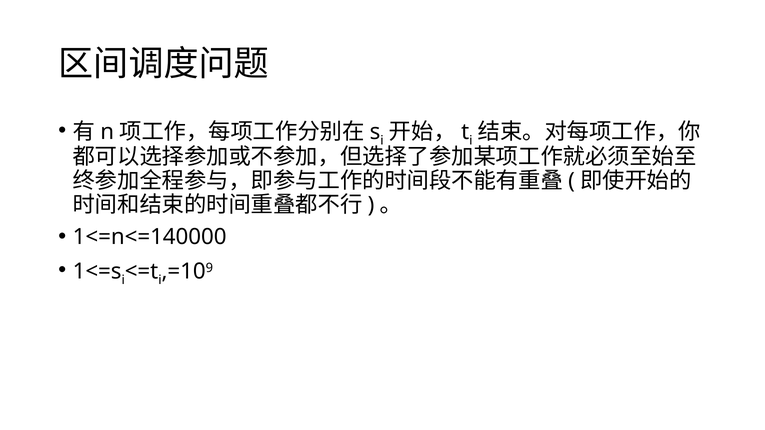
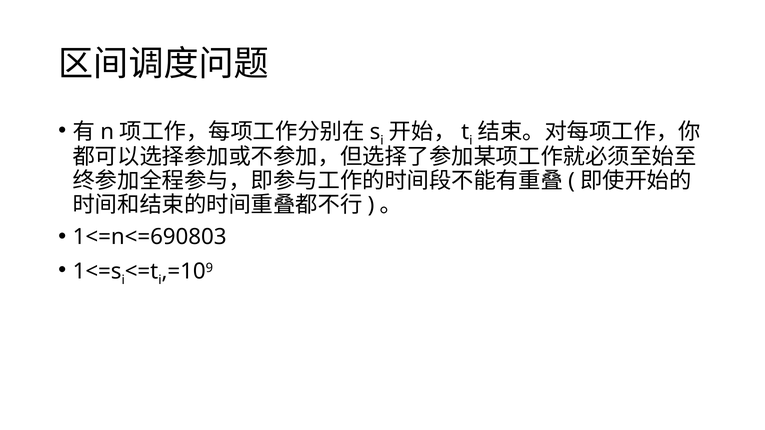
1<=n<=140000: 1<=n<=140000 -> 1<=n<=690803 (150, 237)
